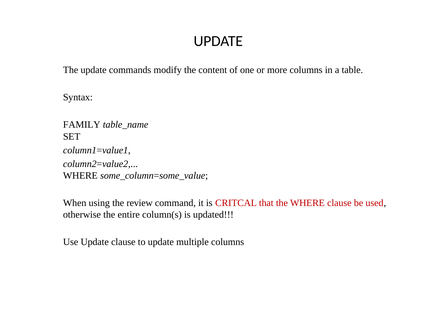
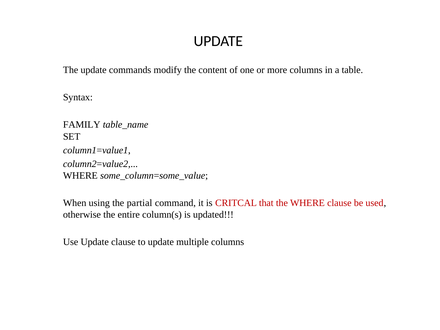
review: review -> partial (140, 203)
